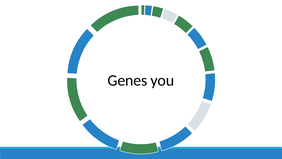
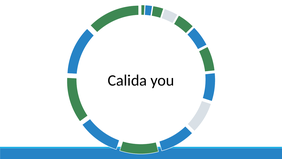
Genes: Genes -> Calida (127, 80)
